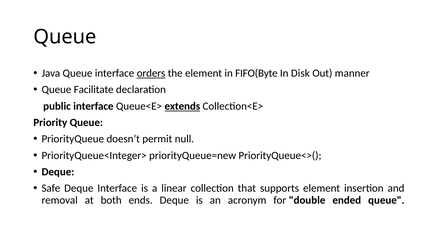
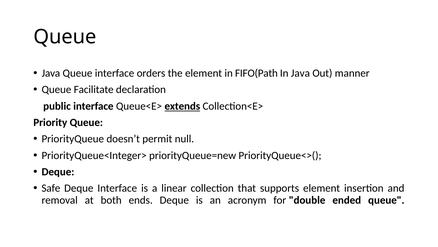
orders underline: present -> none (151, 73)
FIFO(Byte: FIFO(Byte -> FIFO(Path (256, 73)
In Disk: Disk -> Java (300, 73)
